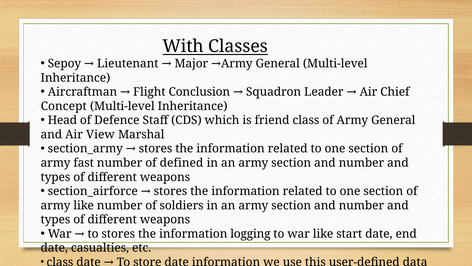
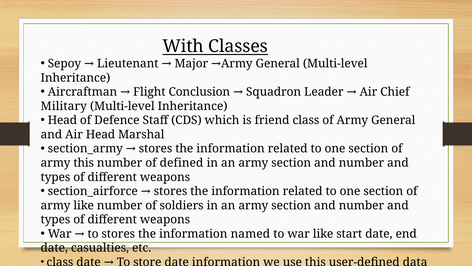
Concept: Concept -> Military (64, 106)
Air View: View -> Head (101, 134)
army fast: fast -> this (84, 163)
logging: logging -> named (250, 233)
